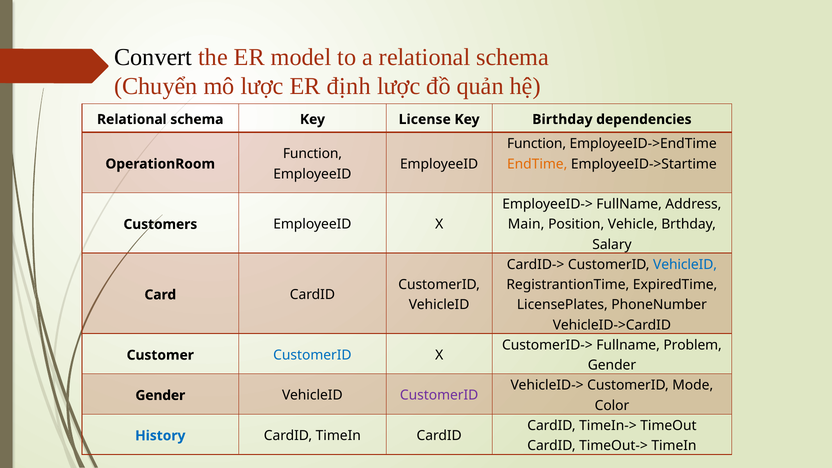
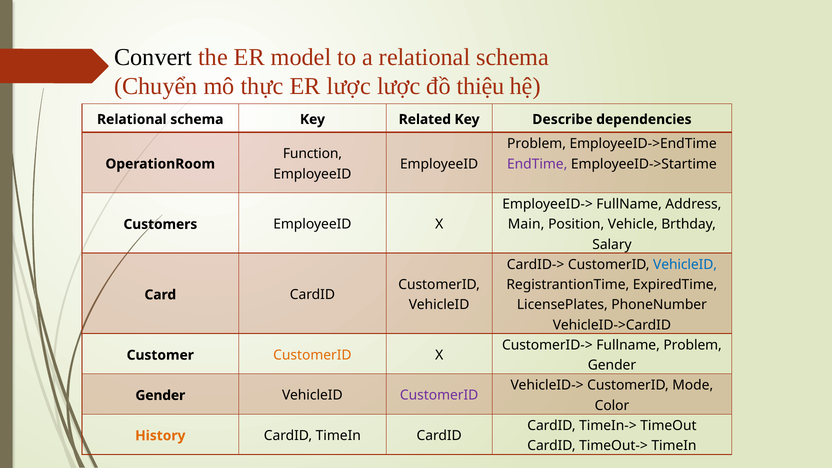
mô lược: lược -> thực (262, 86)
ER định: định -> lược (349, 86)
quản: quản -> thiệu (480, 86)
License: License -> Related (425, 119)
Birthday: Birthday -> Describe (562, 119)
Function: Function -> Problem (536, 144)
EndTime colour: orange -> purple (537, 164)
CustomerID colour: blue -> orange (312, 355)
History colour: blue -> orange (160, 436)
